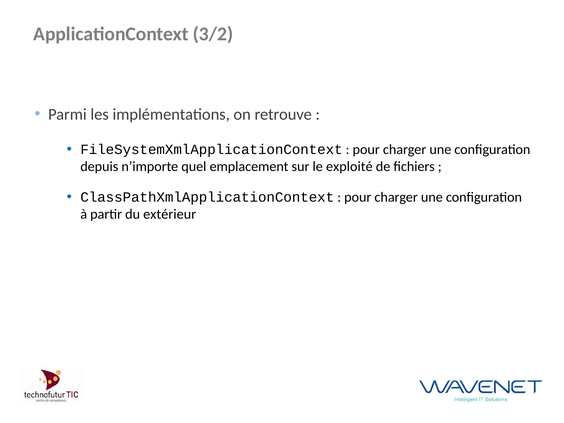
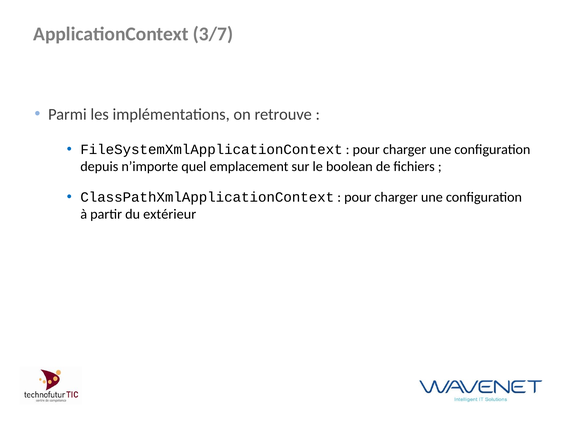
3/2: 3/2 -> 3/7 (213, 34)
exploité: exploité -> boolean (349, 166)
